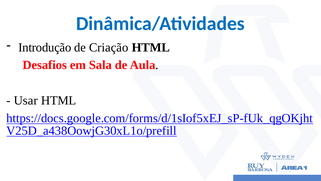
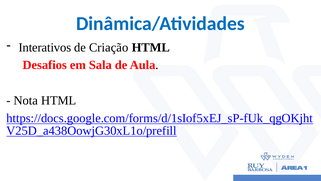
Introdução: Introdução -> Interativos (45, 47)
Usar: Usar -> Nota (26, 100)
